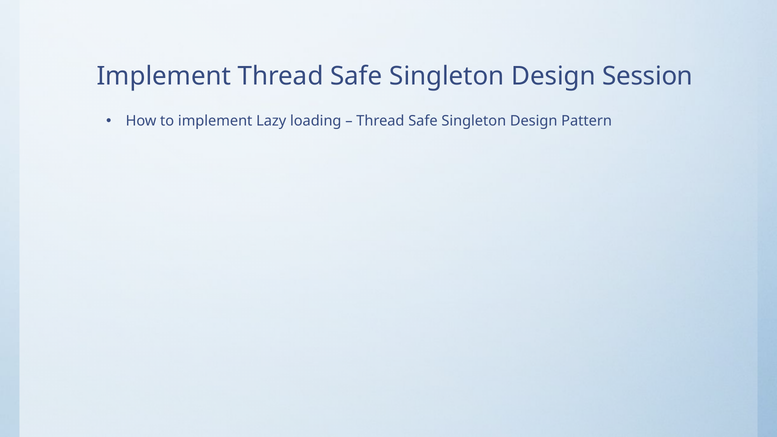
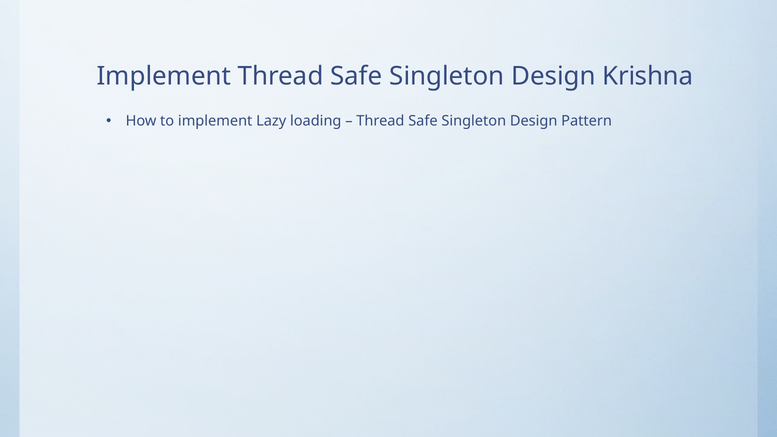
Session: Session -> Krishna (648, 76)
